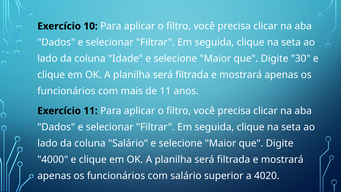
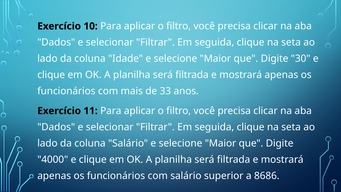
de 11: 11 -> 33 (165, 91)
4020: 4020 -> 8686 (267, 176)
